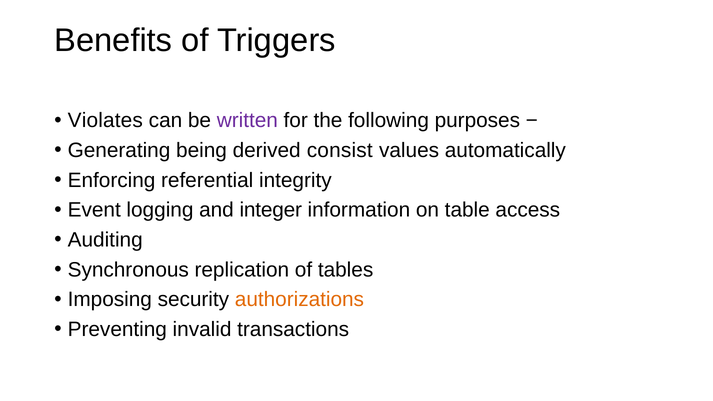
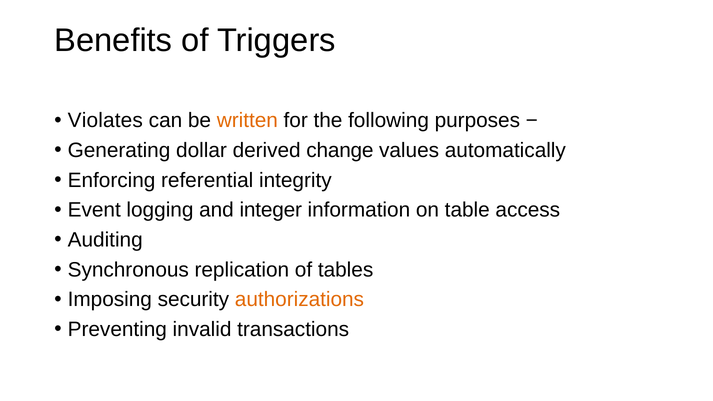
written colour: purple -> orange (247, 121)
being: being -> dollar (201, 150)
consist: consist -> change (340, 150)
